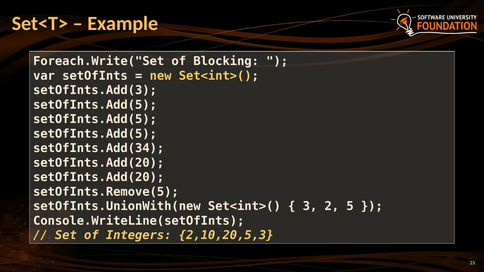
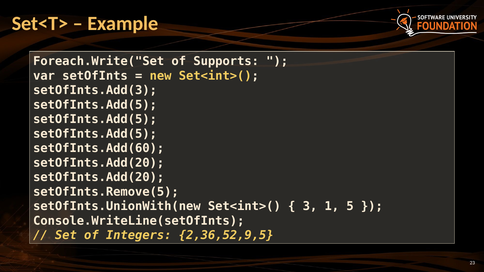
Blocking: Blocking -> Supports (226, 61)
setOfInts.Add(34: setOfInts.Add(34 -> setOfInts.Add(60 (99, 148)
2: 2 -> 1 (332, 207)
2,10,20,5,3: 2,10,20,5,3 -> 2,36,52,9,5 (226, 236)
